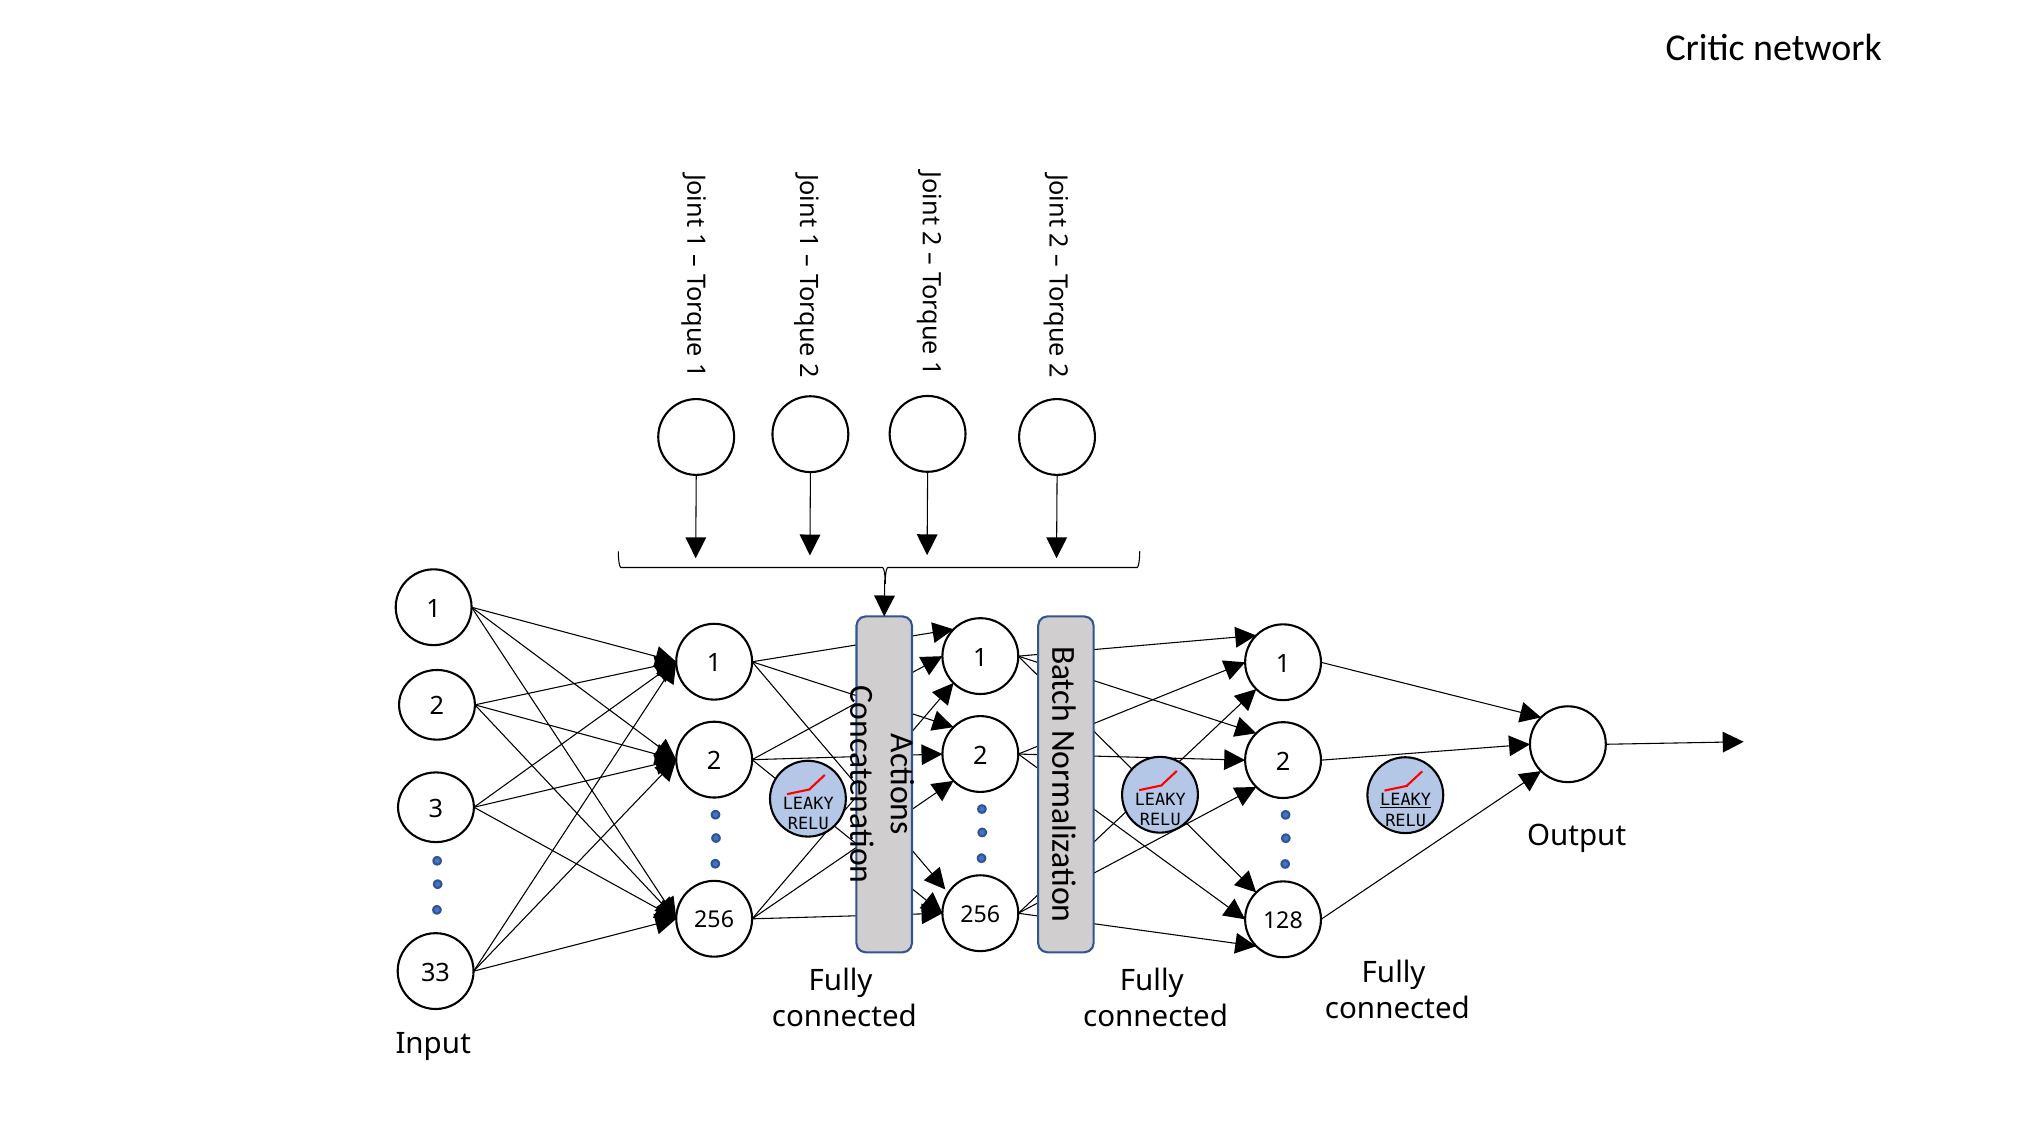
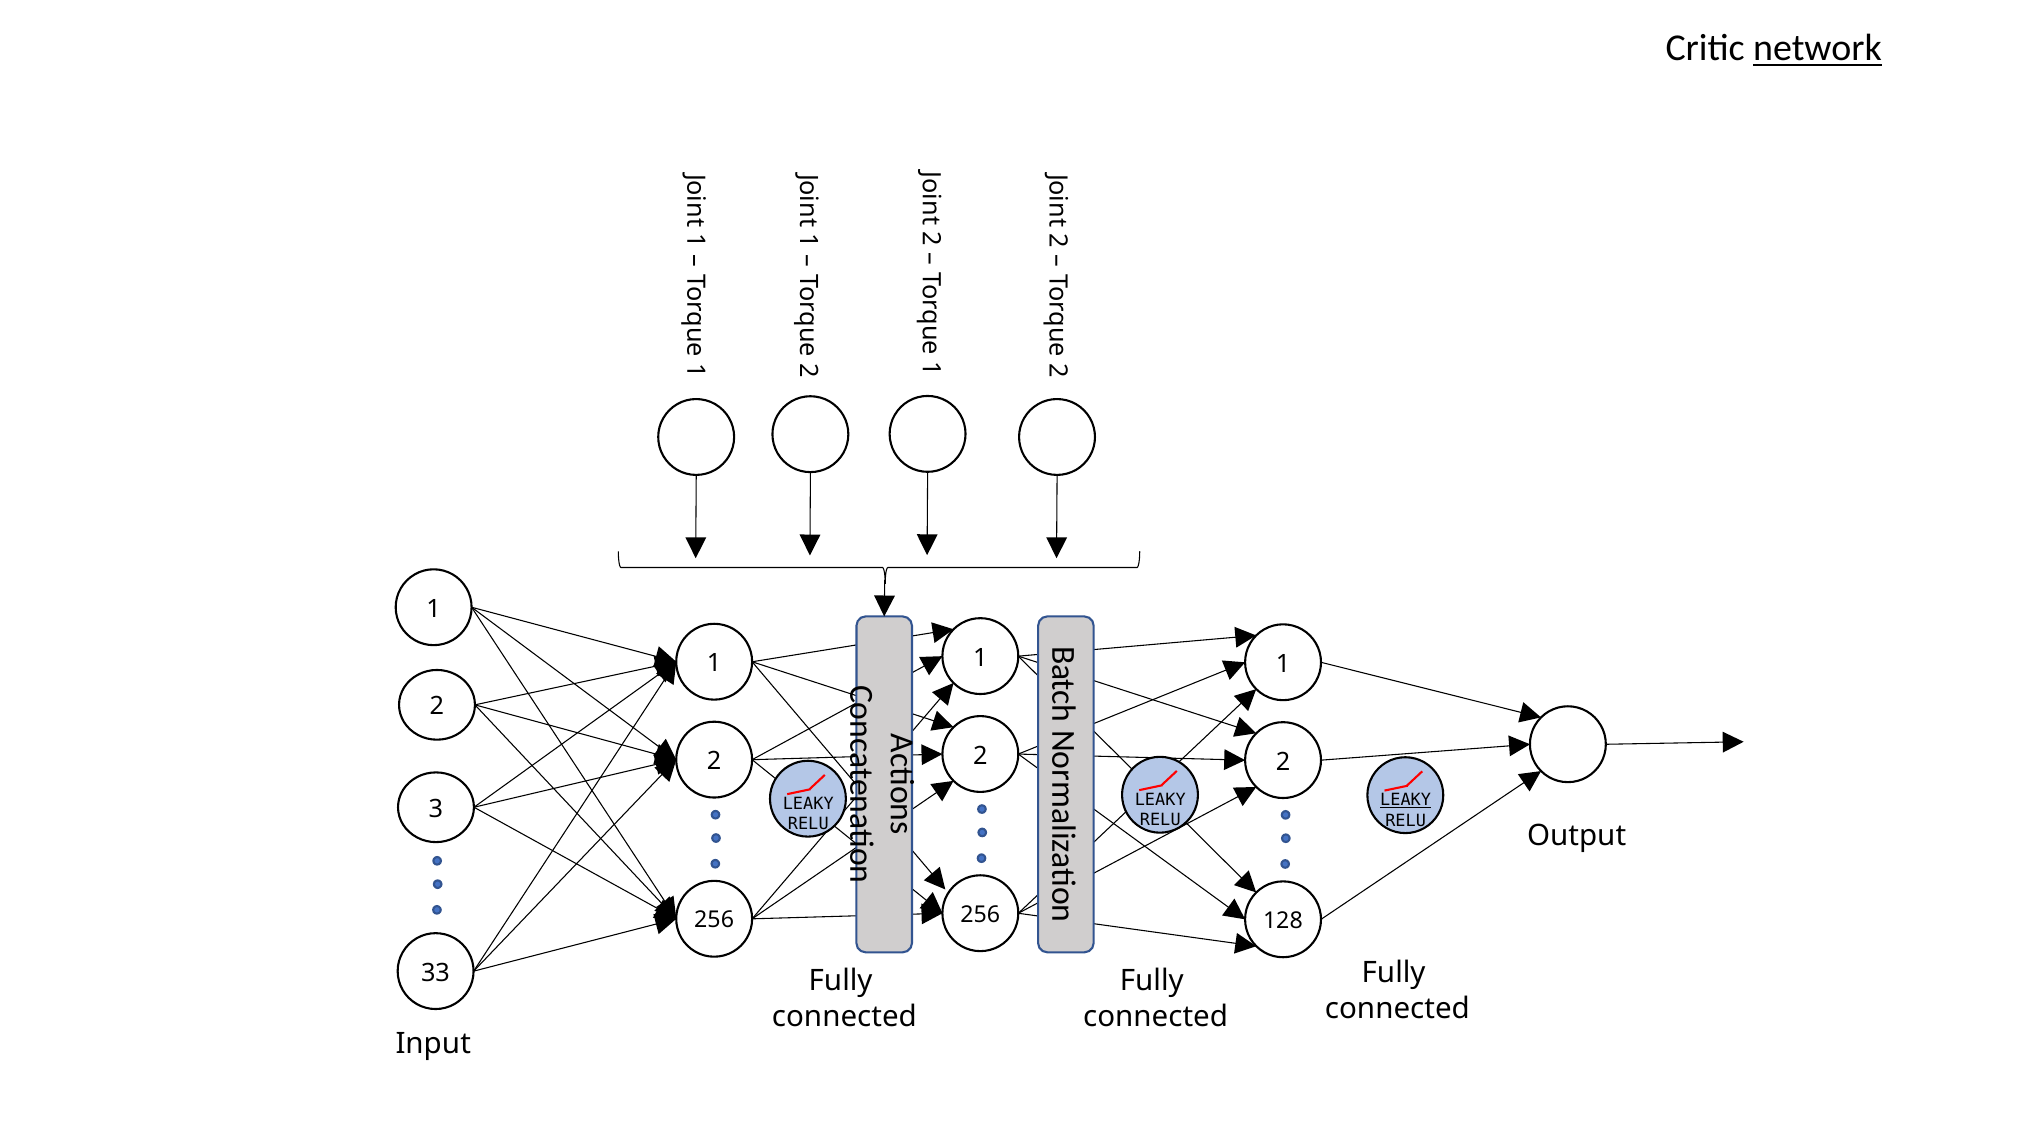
network underline: none -> present (1817, 48)
